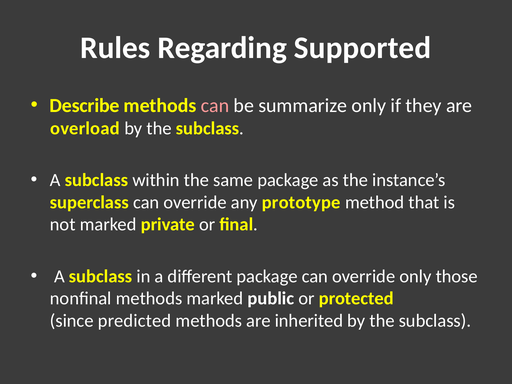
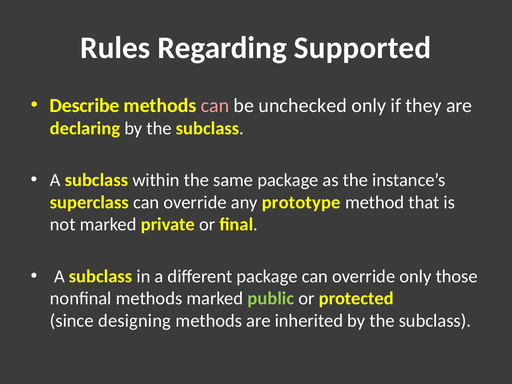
summarize: summarize -> unchecked (303, 106)
overload: overload -> declaring (85, 128)
public colour: white -> light green (271, 298)
predicted: predicted -> designing (135, 321)
